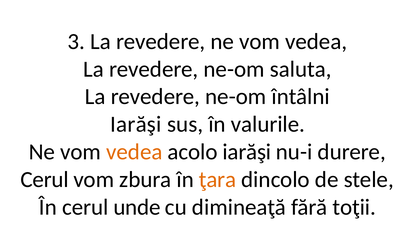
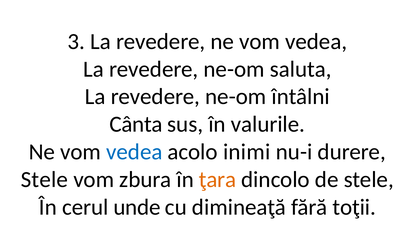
Iarăşi: Iarăşi -> Cânta (136, 125)
vedea colour: orange -> blue (134, 152)
acolo iarăşi: iarăşi -> inimi (247, 152)
Cerul: Cerul -> Stele (44, 180)
